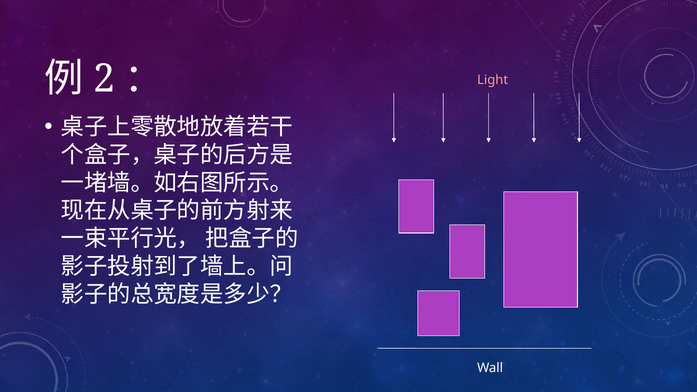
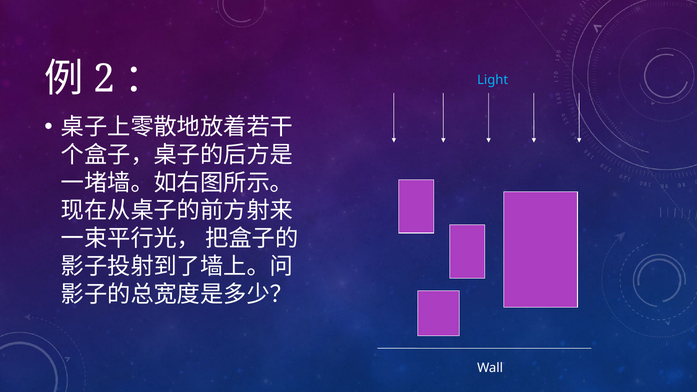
Light colour: pink -> light blue (493, 80)
